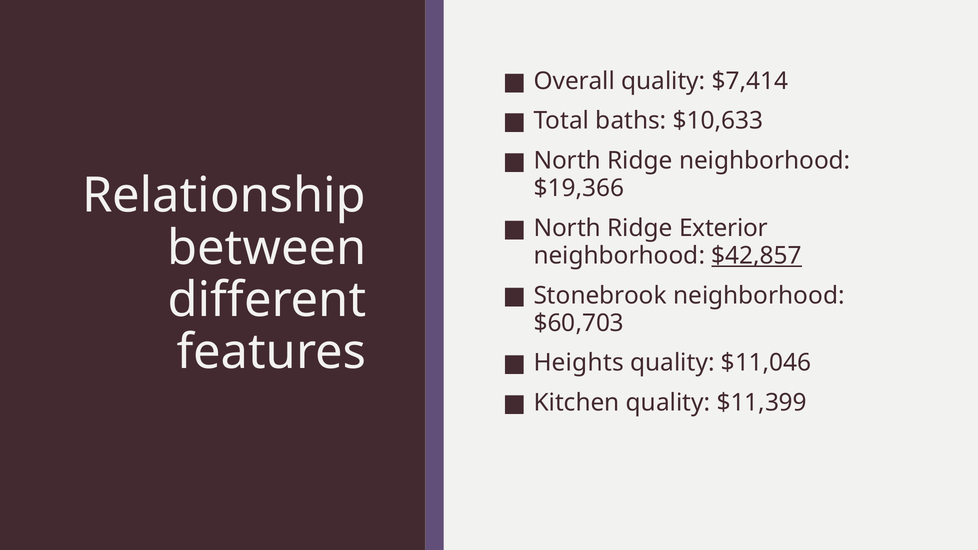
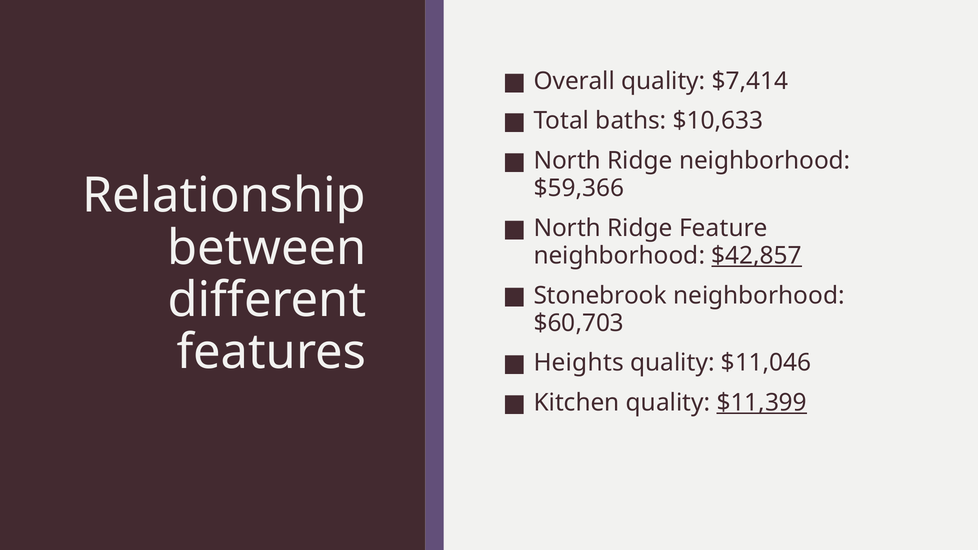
$19,366: $19,366 -> $59,366 (579, 188)
Exterior: Exterior -> Feature (723, 228)
$11,399 underline: none -> present (762, 403)
